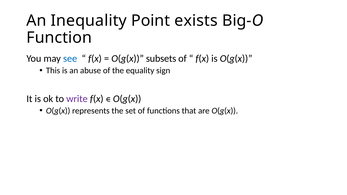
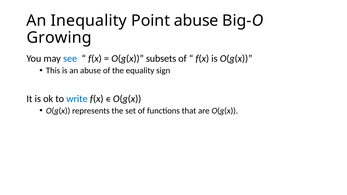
Point exists: exists -> abuse (196, 21)
Function: Function -> Growing (59, 38)
write colour: purple -> blue (77, 99)
